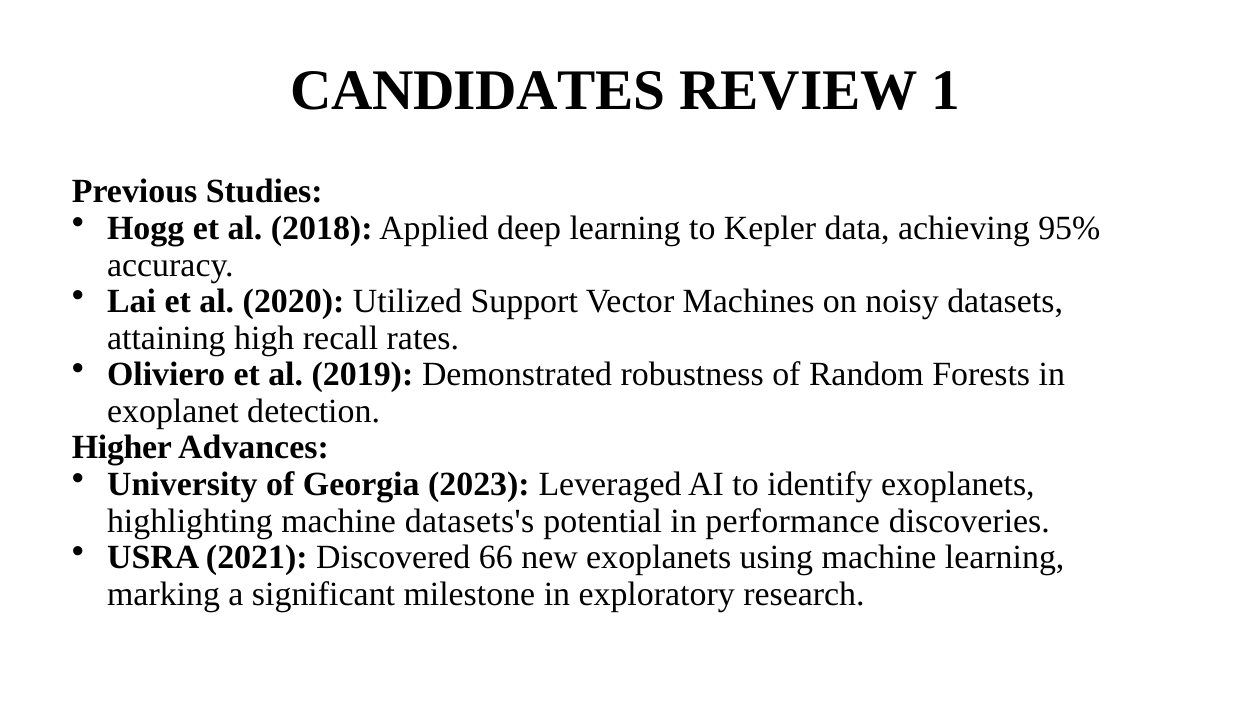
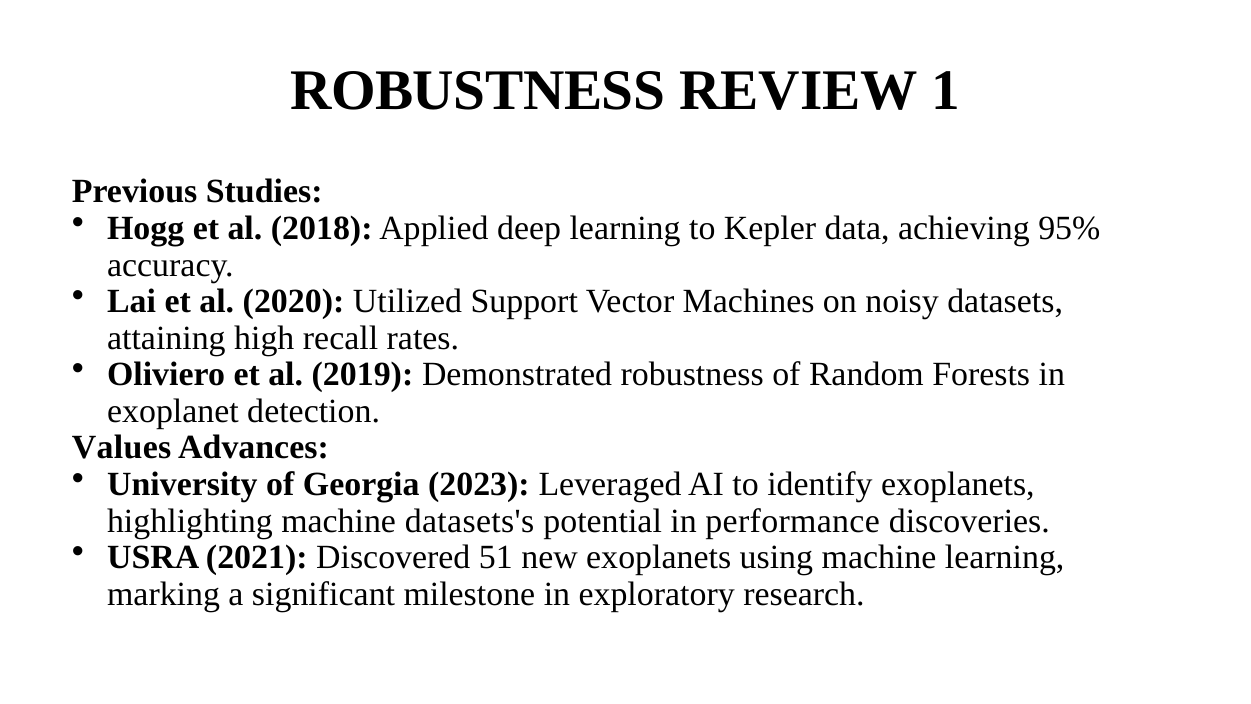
CANDIDATES: CANDIDATES -> ROBUSTNESS (478, 91)
Higher: Higher -> Values (122, 448)
66: 66 -> 51 (496, 557)
